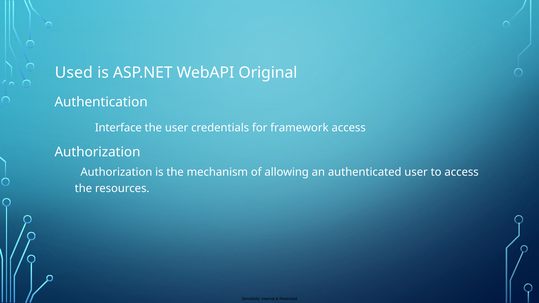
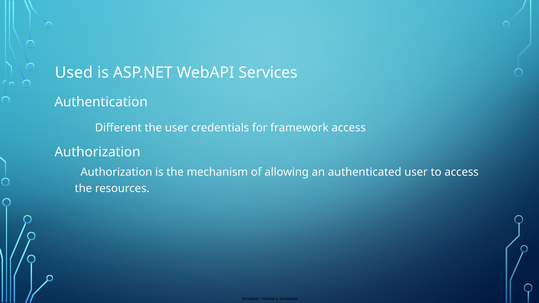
Original: Original -> Services (268, 73)
Interface: Interface -> Different (118, 128)
